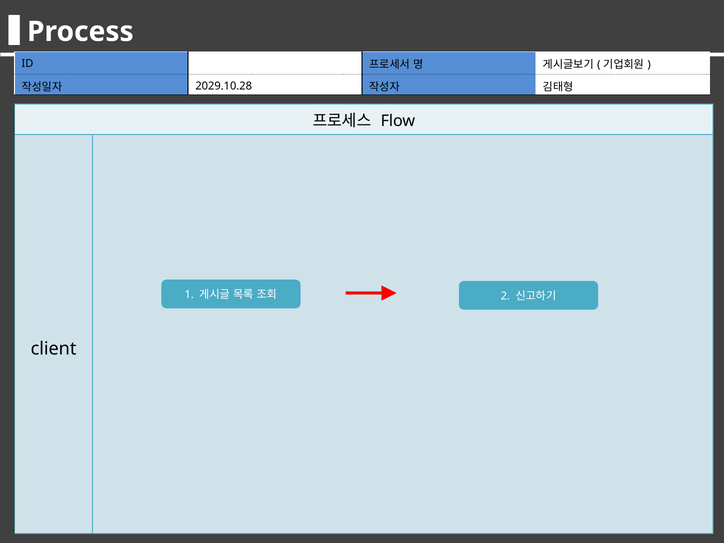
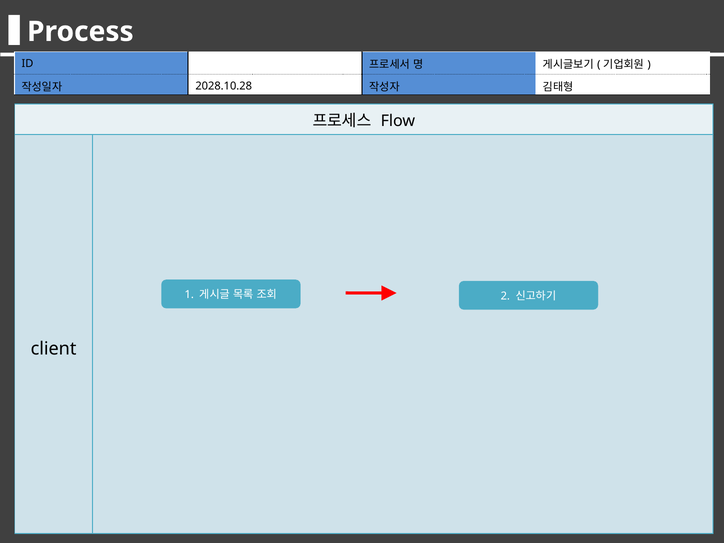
2029.10.28: 2029.10.28 -> 2028.10.28 (224, 86)
